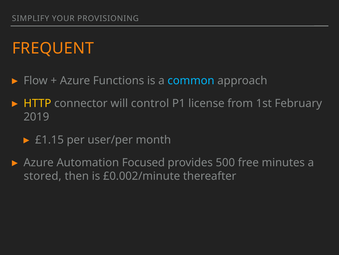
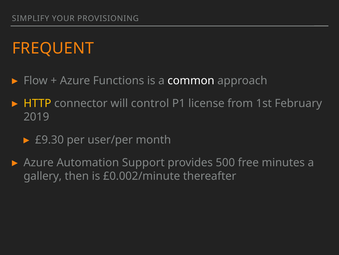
common colour: light blue -> white (191, 80)
£1.15: £1.15 -> £9.30 (49, 139)
Focused: Focused -> Support (143, 162)
stored: stored -> gallery (43, 176)
